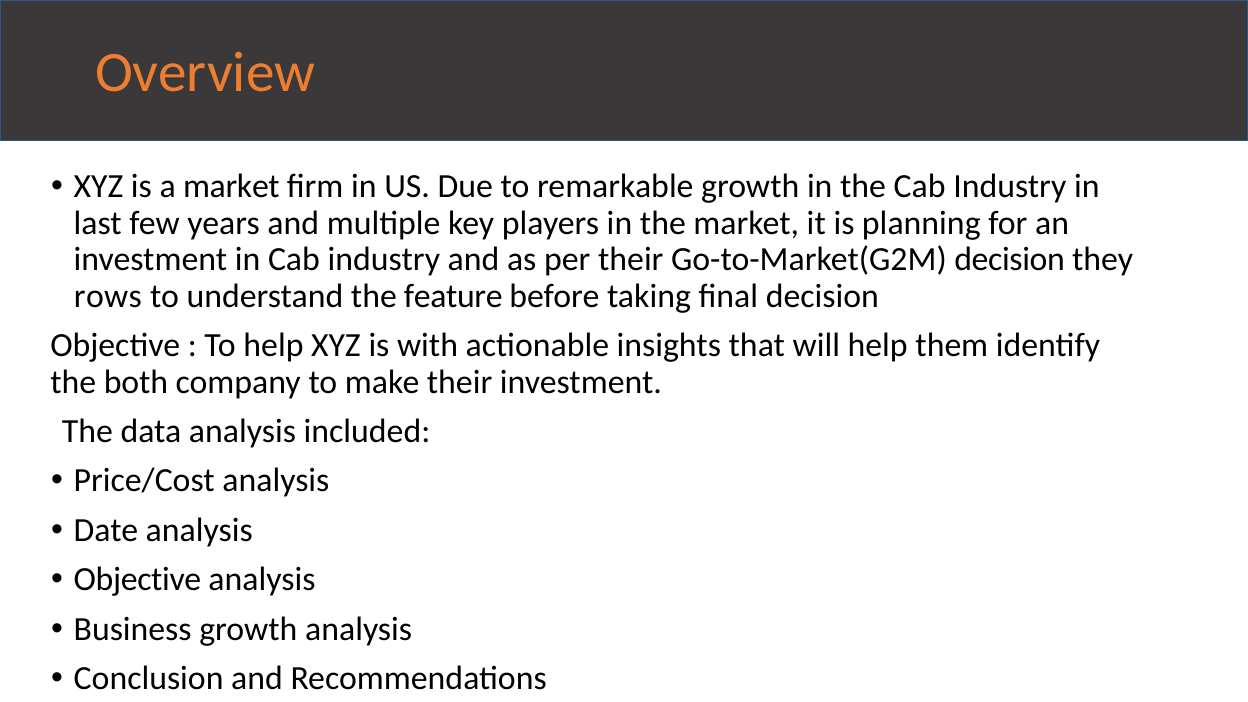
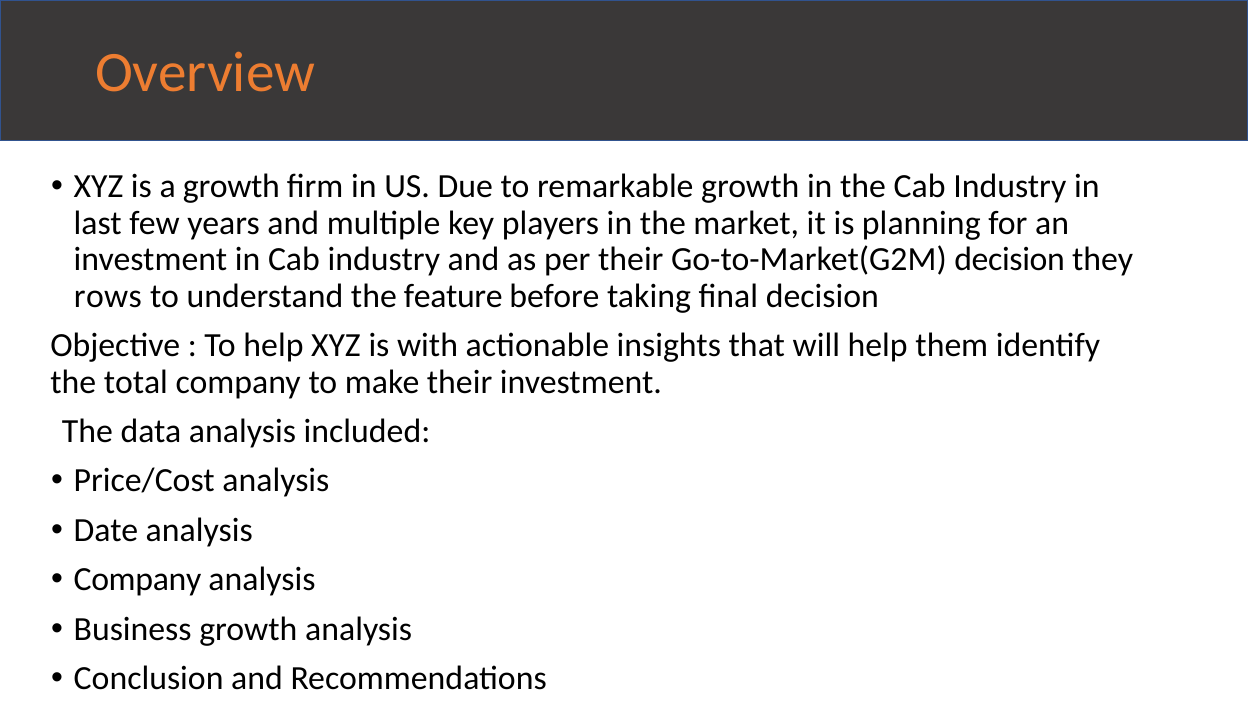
a market: market -> growth (231, 186)
both: both -> total (136, 382)
Objective: Objective -> Company (137, 580)
